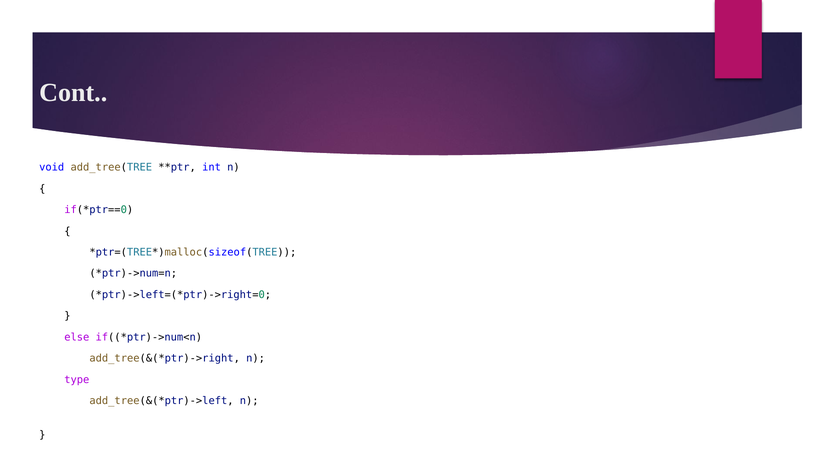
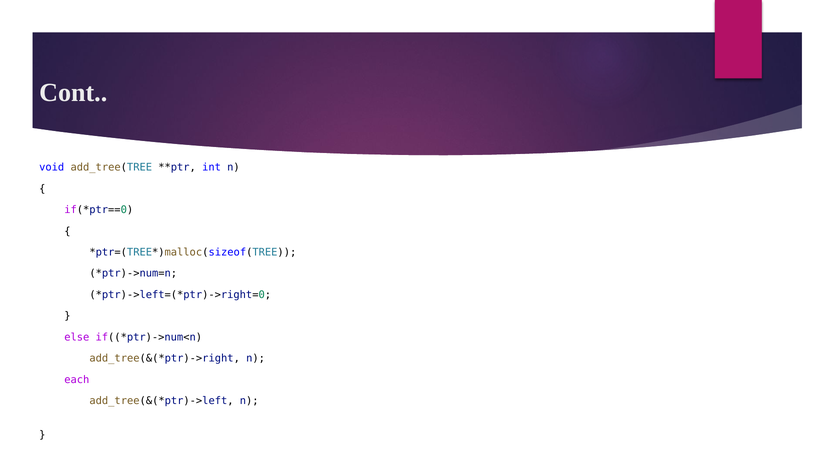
type: type -> each (77, 380)
